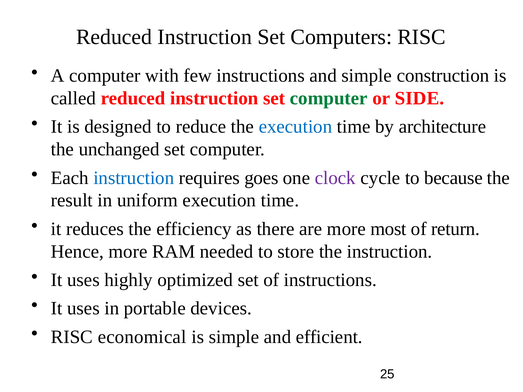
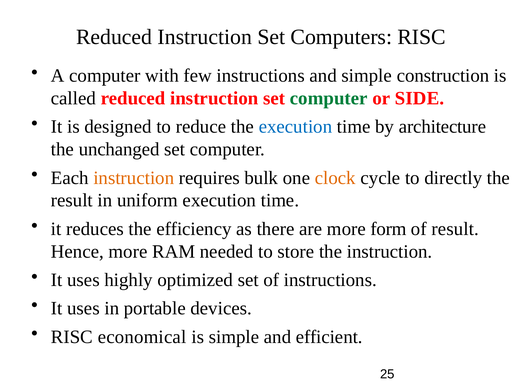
instruction colour: blue -> orange (134, 178)
goes: goes -> bulk (261, 178)
clock colour: purple -> orange (335, 178)
because: because -> directly (453, 178)
most: most -> form (388, 229)
of return: return -> result (455, 229)
